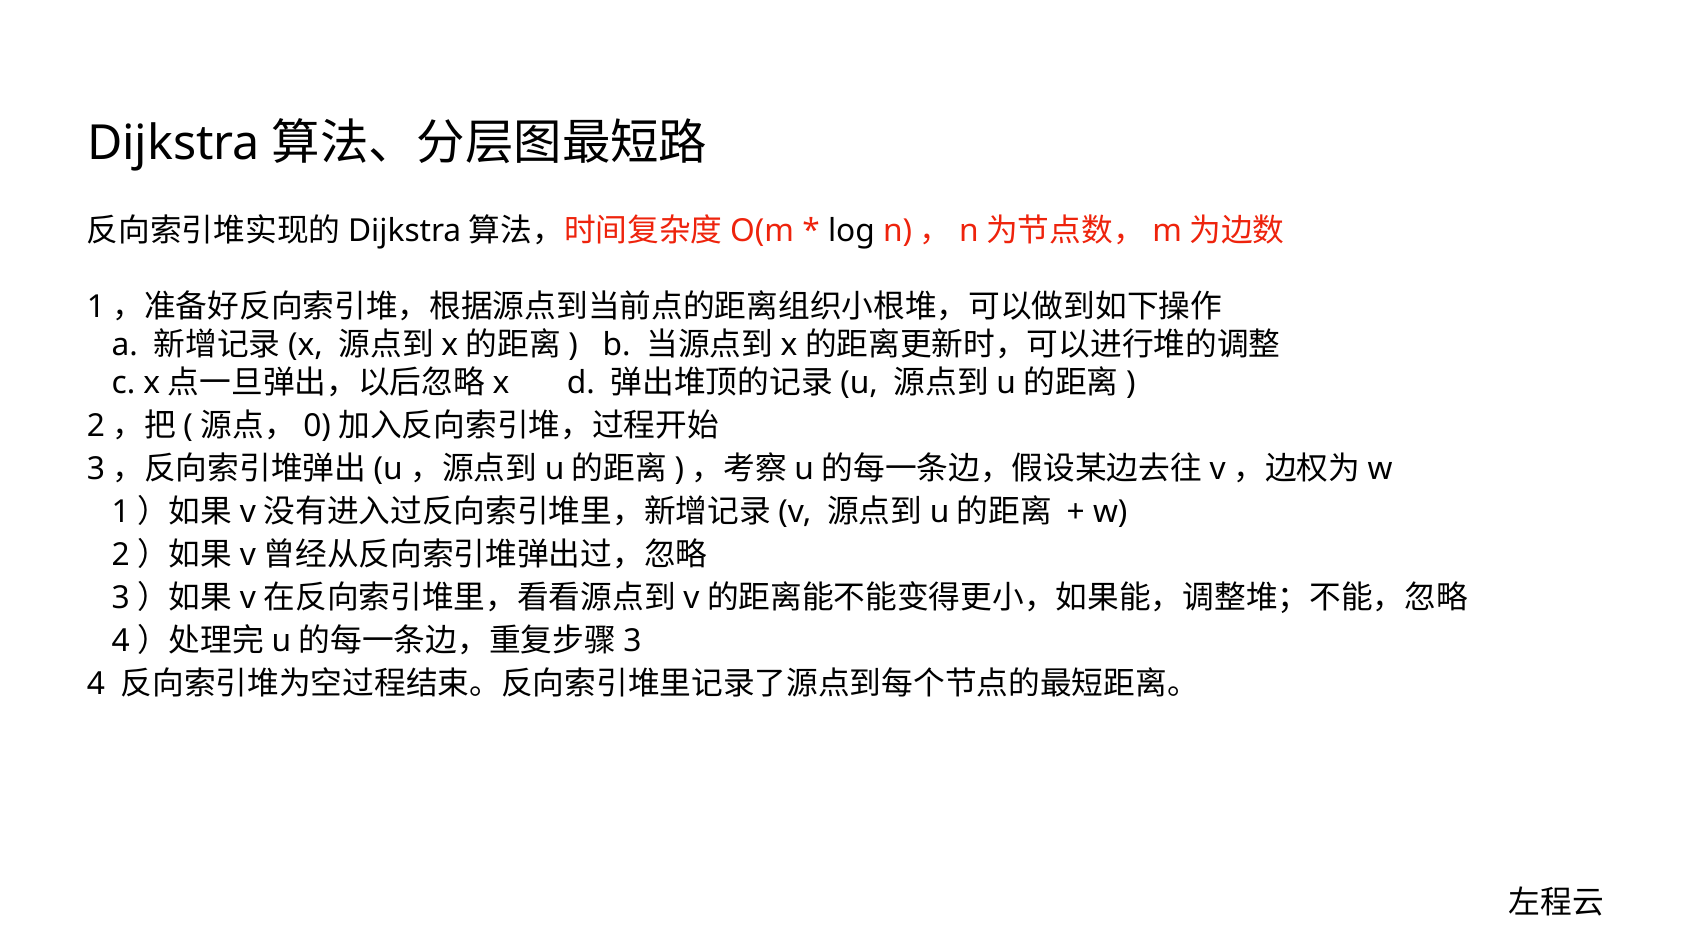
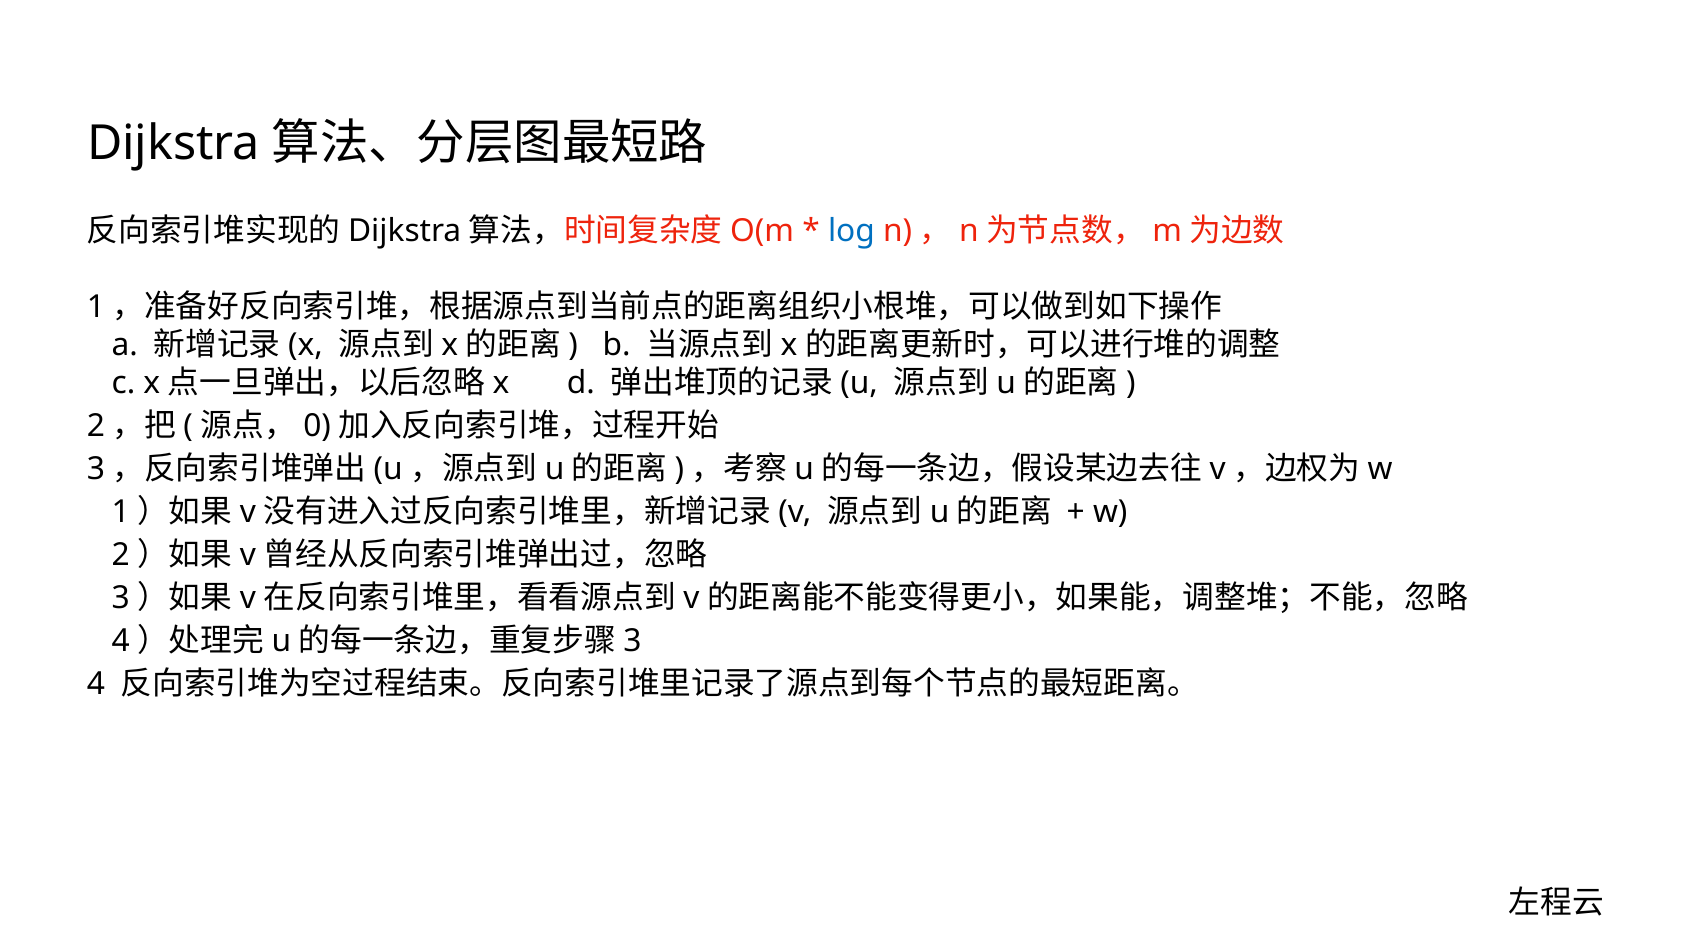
log colour: black -> blue (851, 231)
